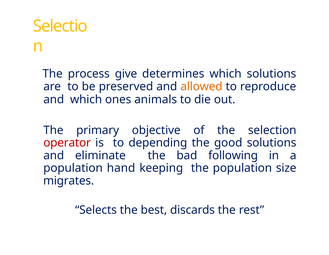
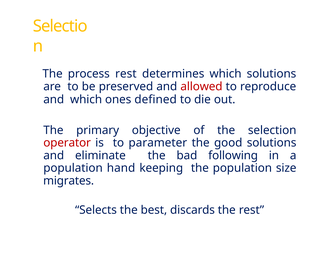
process give: give -> rest (126, 74)
allowed colour: orange -> red (201, 86)
animals: animals -> defined (156, 99)
depending: depending -> parameter (158, 142)
